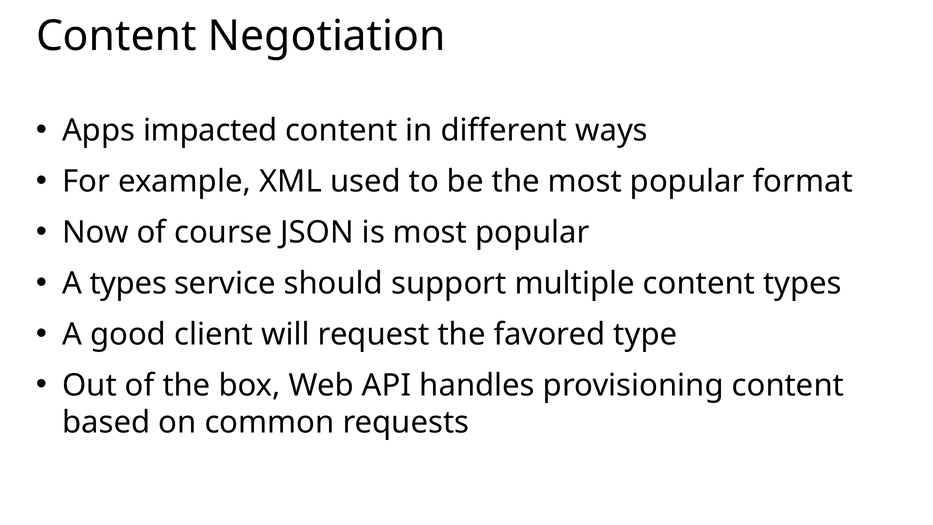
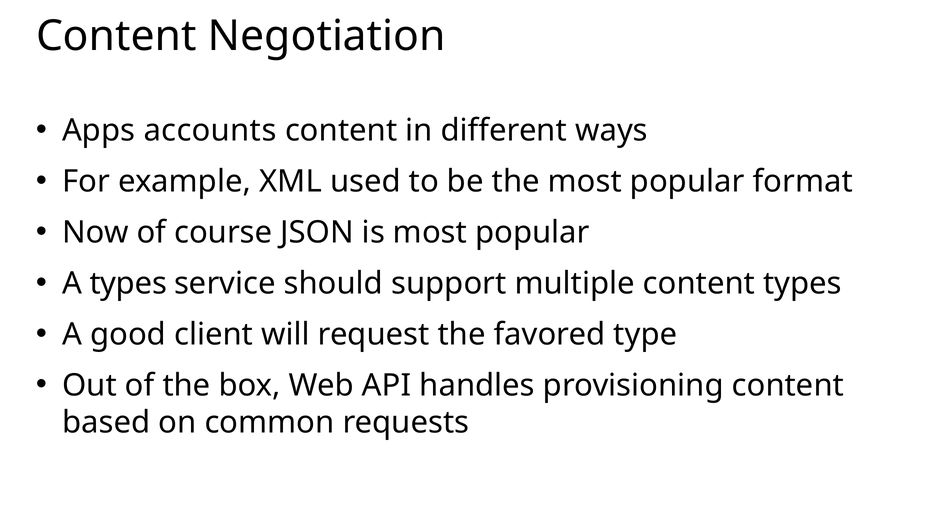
impacted: impacted -> accounts (210, 131)
